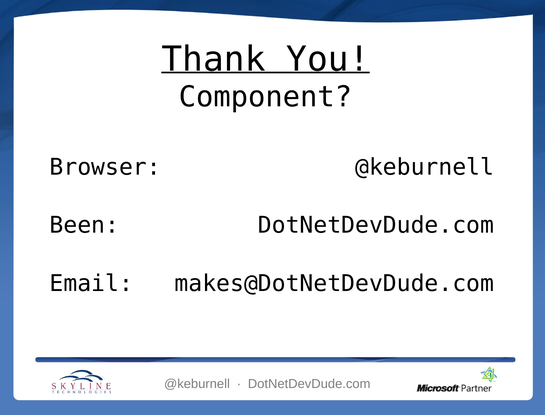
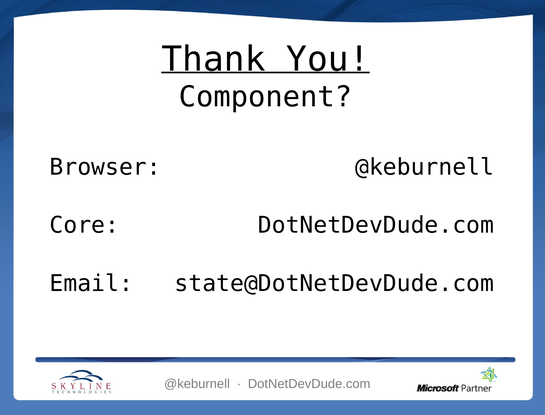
Been: Been -> Core (84, 225)
makes@DotNetDevDude.com: makes@DotNetDevDude.com -> state@DotNetDevDude.com (334, 284)
